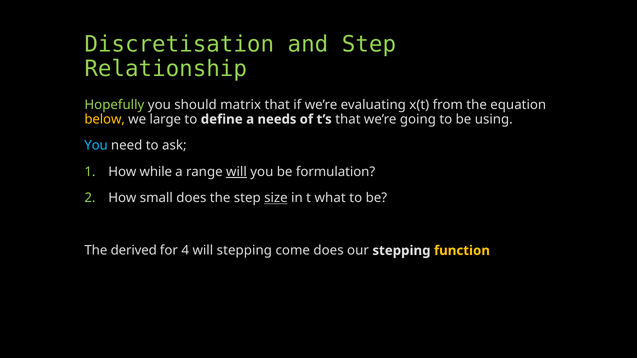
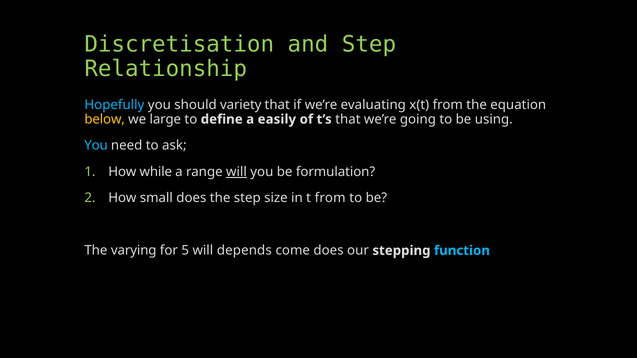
Hopefully colour: light green -> light blue (114, 105)
matrix: matrix -> variety (241, 105)
needs: needs -> easily (277, 119)
size underline: present -> none (276, 198)
t what: what -> from (330, 198)
derived: derived -> varying (134, 251)
4: 4 -> 5 (185, 251)
will stepping: stepping -> depends (244, 251)
function colour: yellow -> light blue (462, 251)
